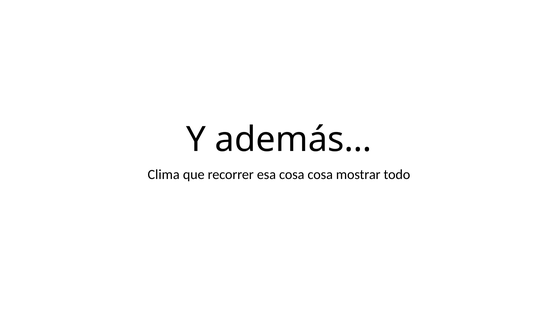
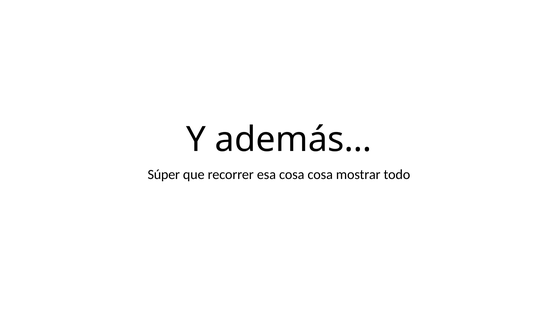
Clima: Clima -> Súper (164, 174)
